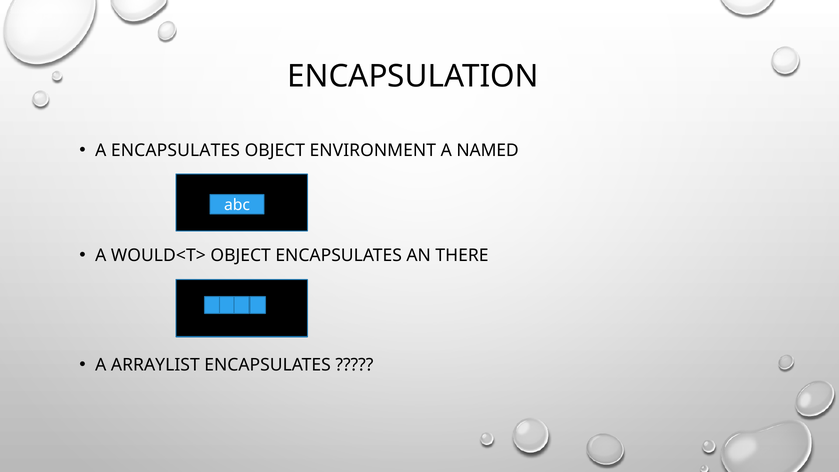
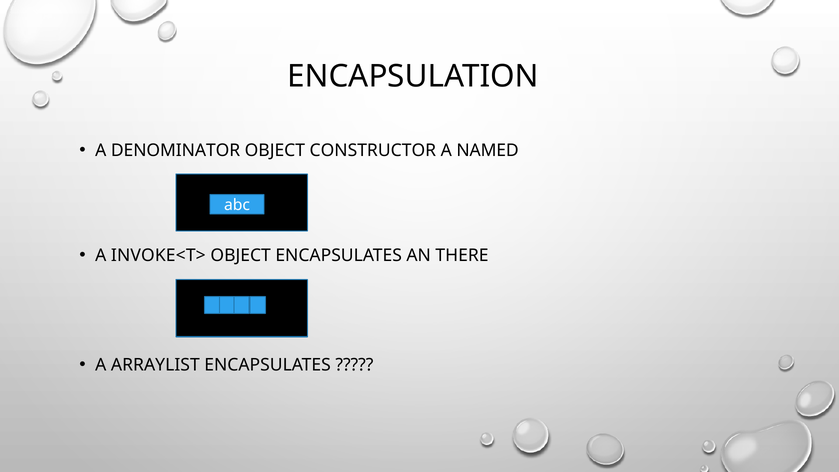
A ENCAPSULATES: ENCAPSULATES -> DENOMINATOR (176, 150)
ENVIRONMENT: ENVIRONMENT -> CONSTRUCTOR (373, 150)
WOULD<T>: WOULD<T> -> INVOKE<T> (158, 256)
